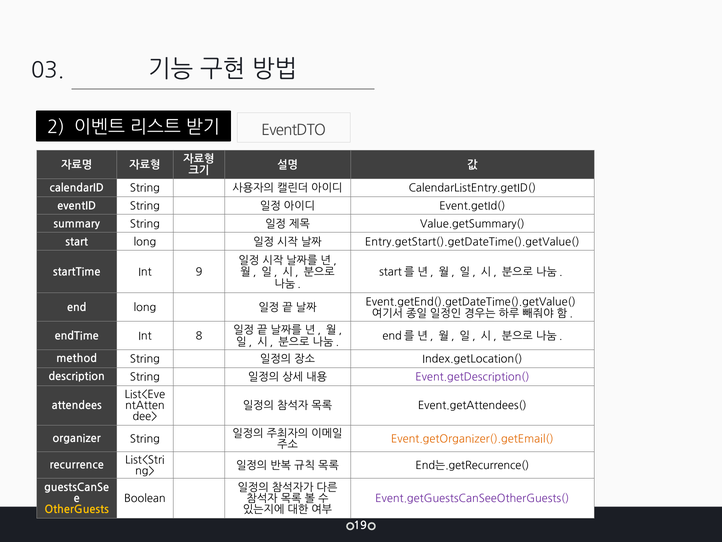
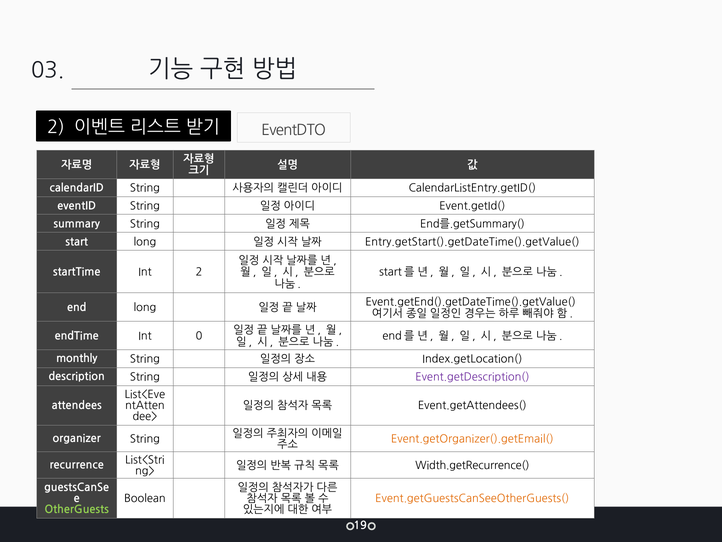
Value.getSummary(: Value.getSummary( -> End를.getSummary( (472, 224)
Int 9: 9 -> 2 (199, 272)
8: 8 -> 0 (199, 336)
method: method -> monthly (77, 358)
End는.getRecurrence(: End는.getRecurrence( -> Width.getRecurrence( (472, 465)
Event.getGuestsCanSeeOtherGuests( colour: purple -> orange (472, 498)
OtherGuests colour: yellow -> light green (77, 509)
